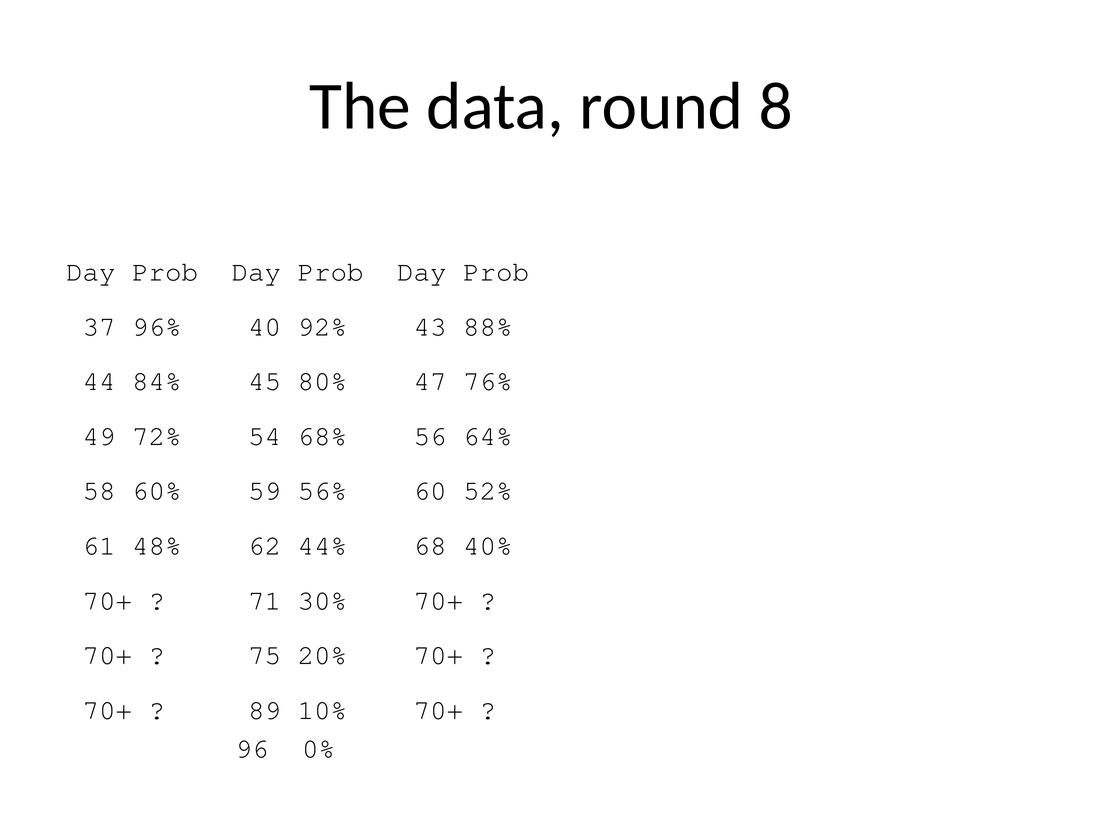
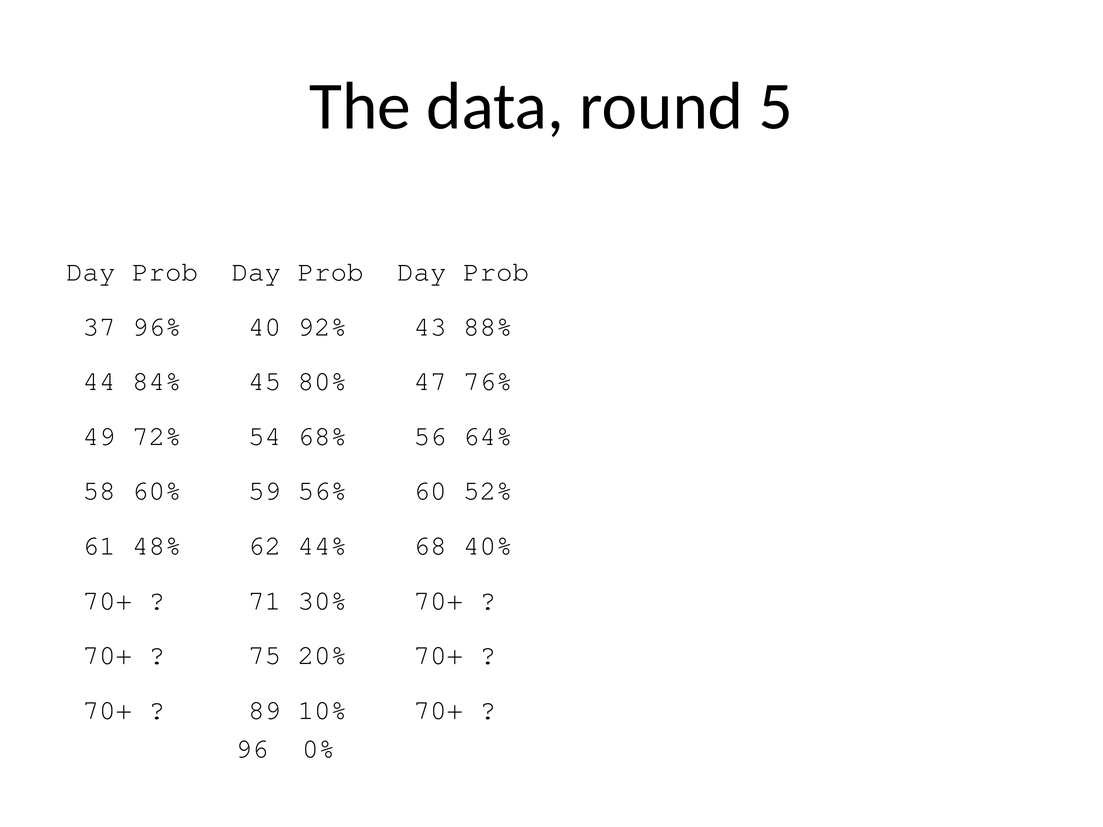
8: 8 -> 5 (776, 107)
